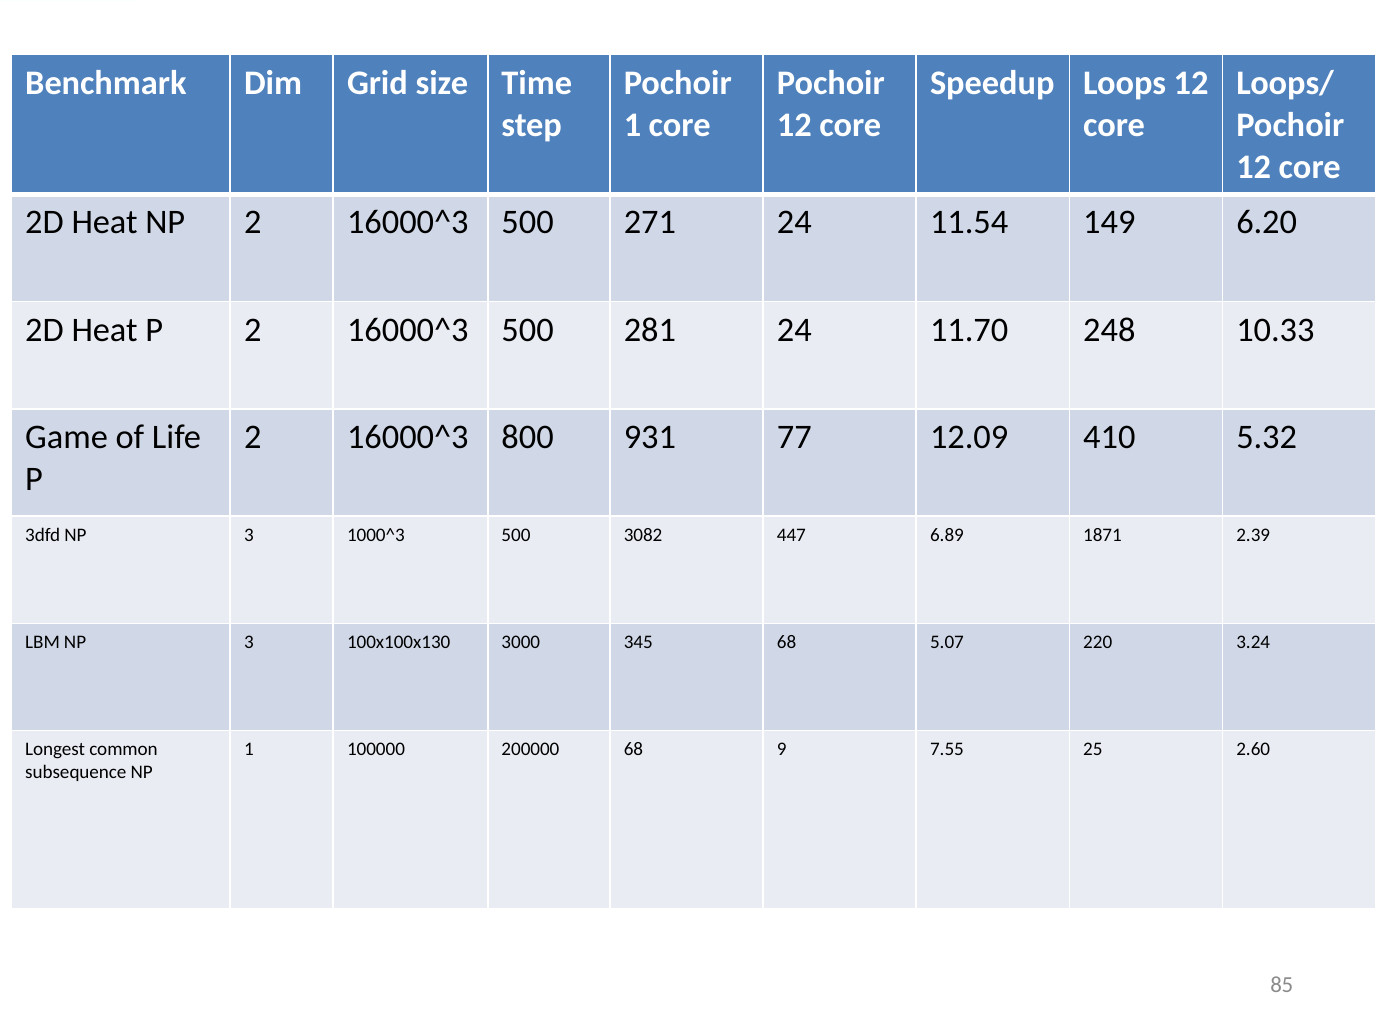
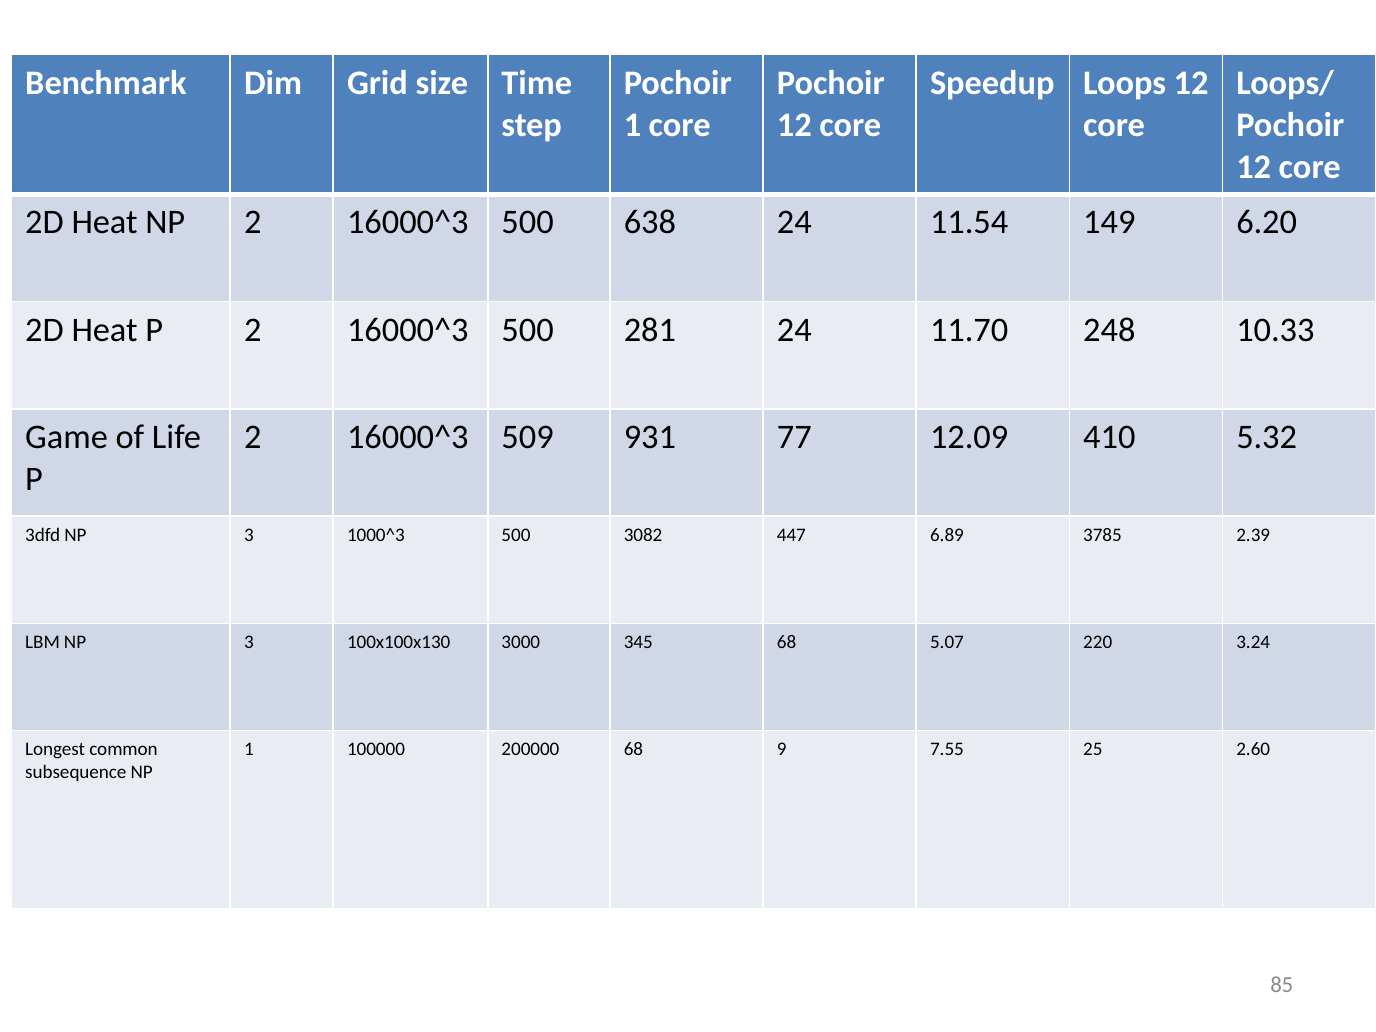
271: 271 -> 638 (650, 223)
800: 800 -> 509 (528, 437)
1871: 1871 -> 3785 (1103, 535)
